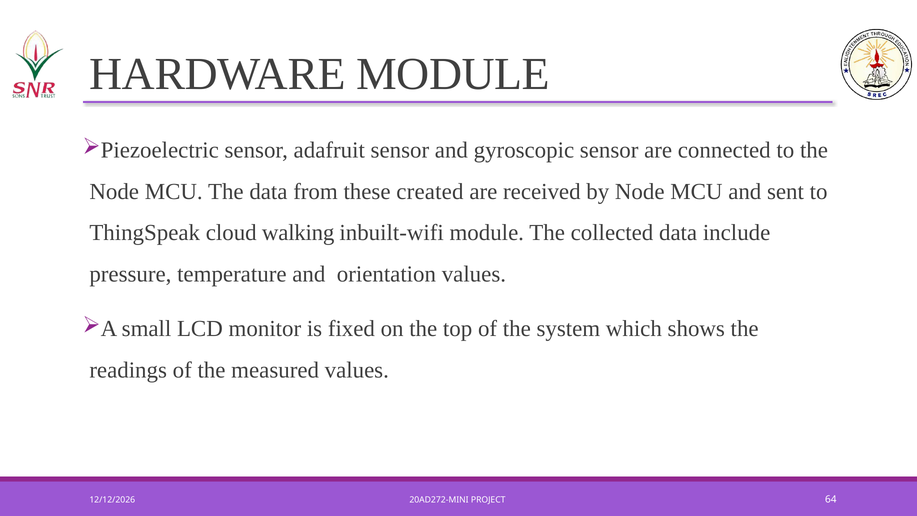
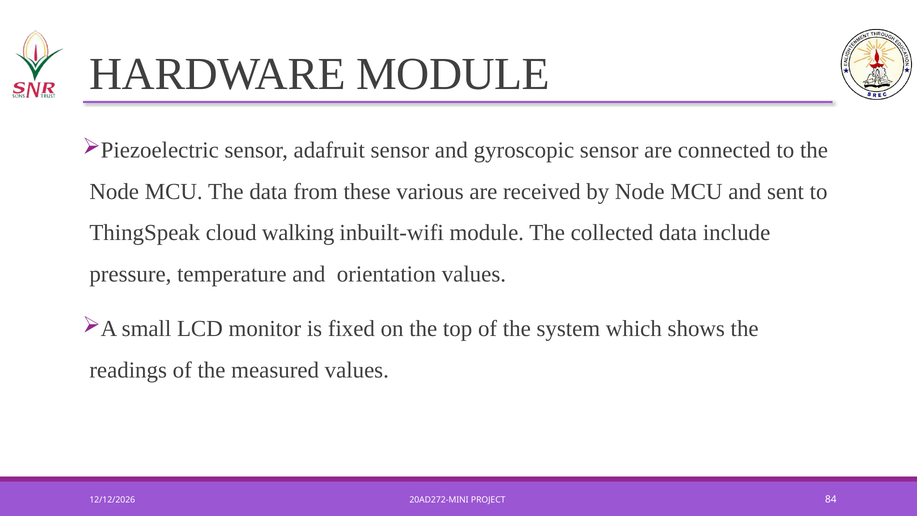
created: created -> various (430, 191)
64: 64 -> 84 (831, 500)
